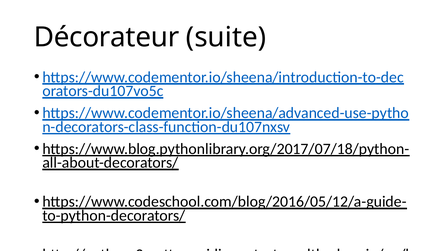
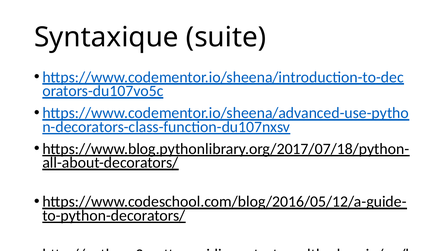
Décorateur: Décorateur -> Syntaxique (106, 37)
